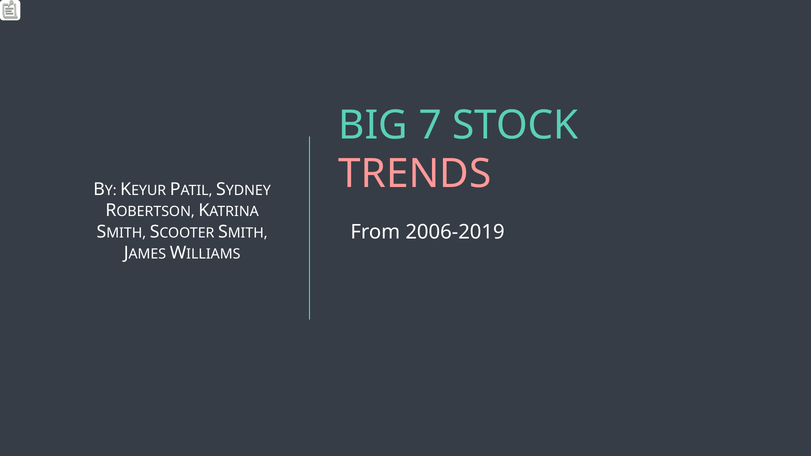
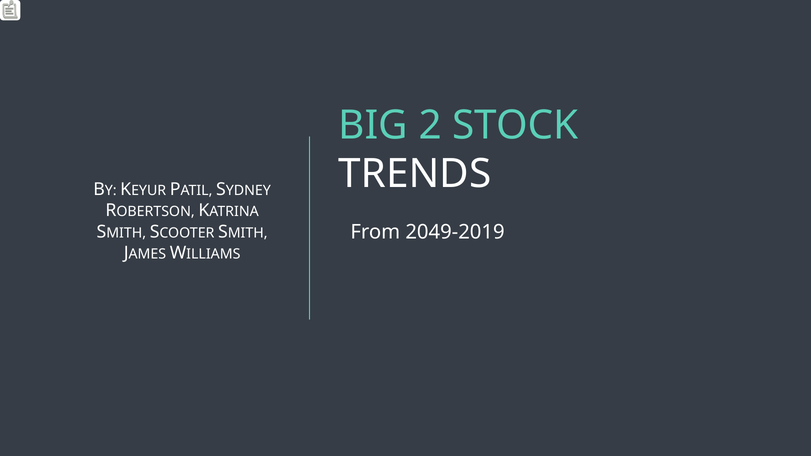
7: 7 -> 2 (430, 125)
TRENDS colour: pink -> white (415, 174)
2006-2019: 2006-2019 -> 2049-2019 (455, 232)
